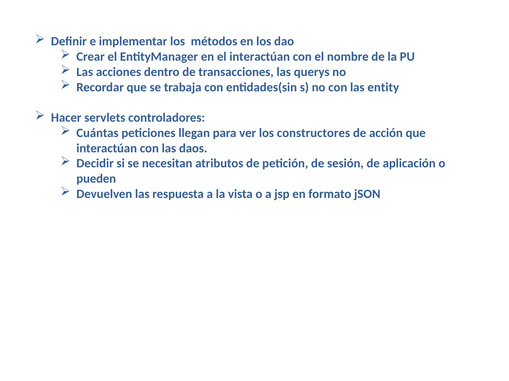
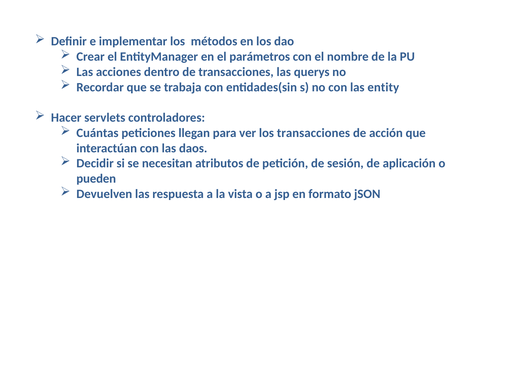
el interactúan: interactúan -> parámetros (260, 57)
los constructores: constructores -> transacciones (313, 133)
